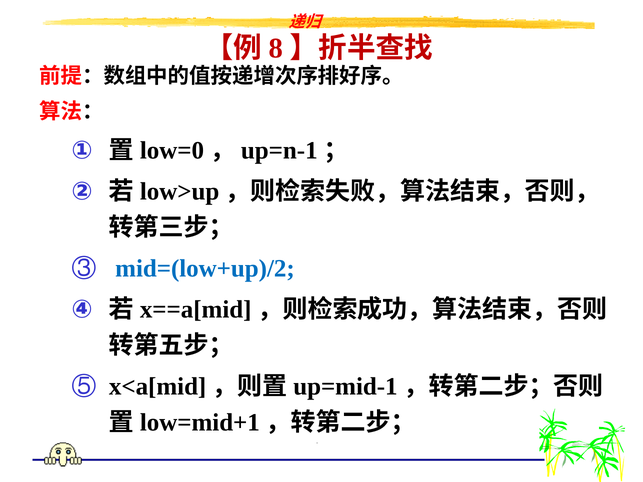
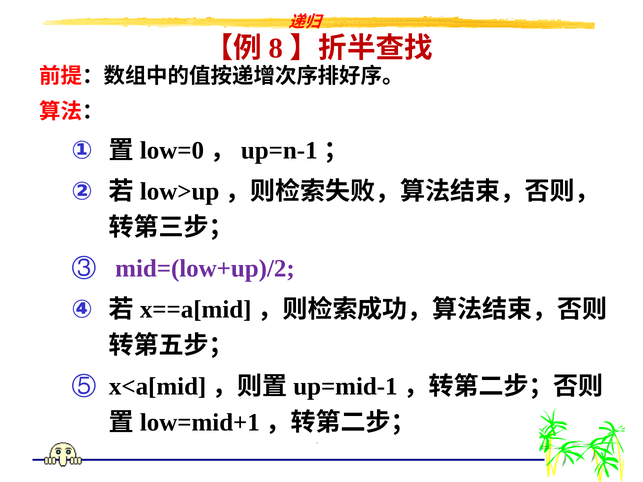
mid=(low+up)/2 colour: blue -> purple (205, 269)
